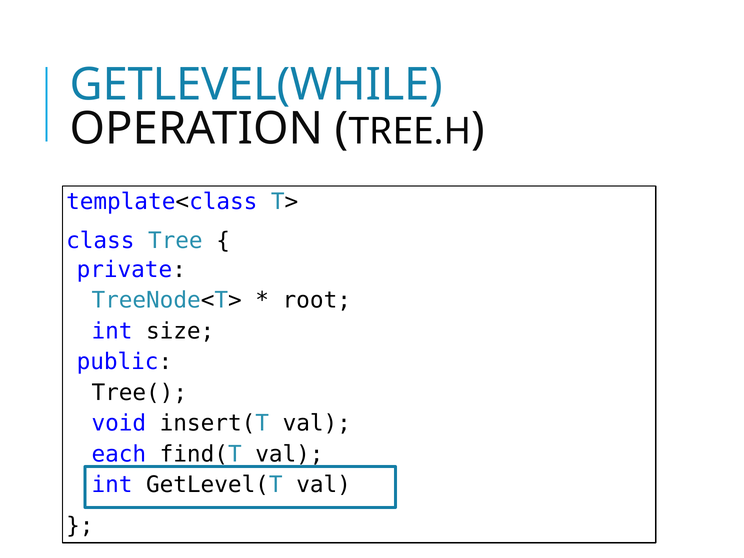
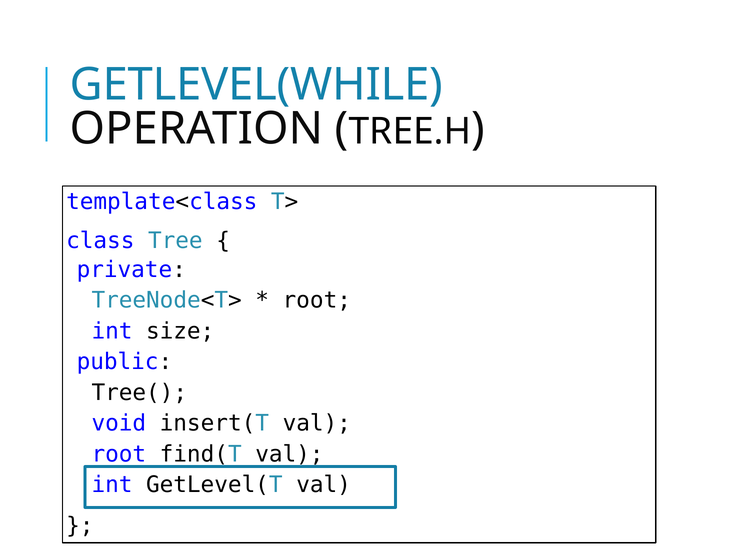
each: each -> root (119, 454)
